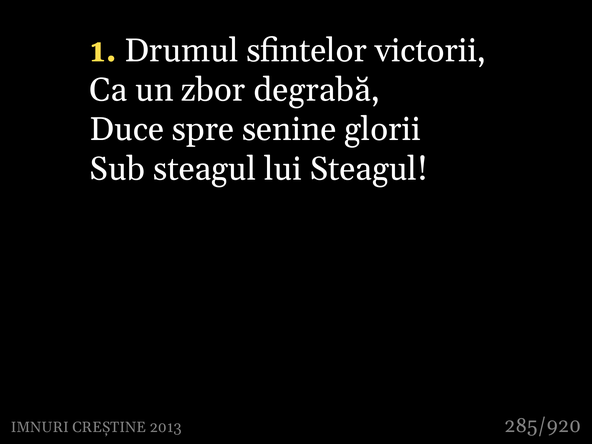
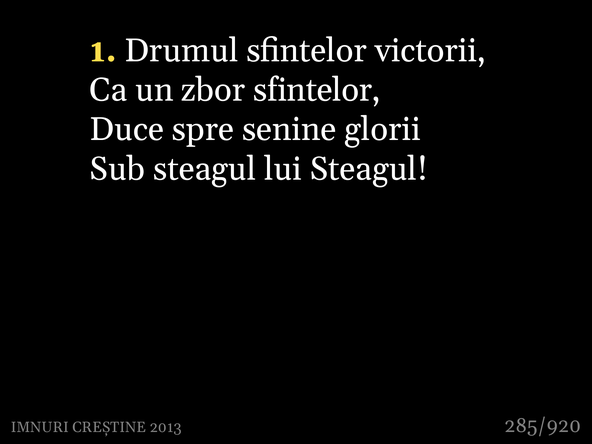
zbor degrabă: degrabă -> sfintelor (317, 90)
